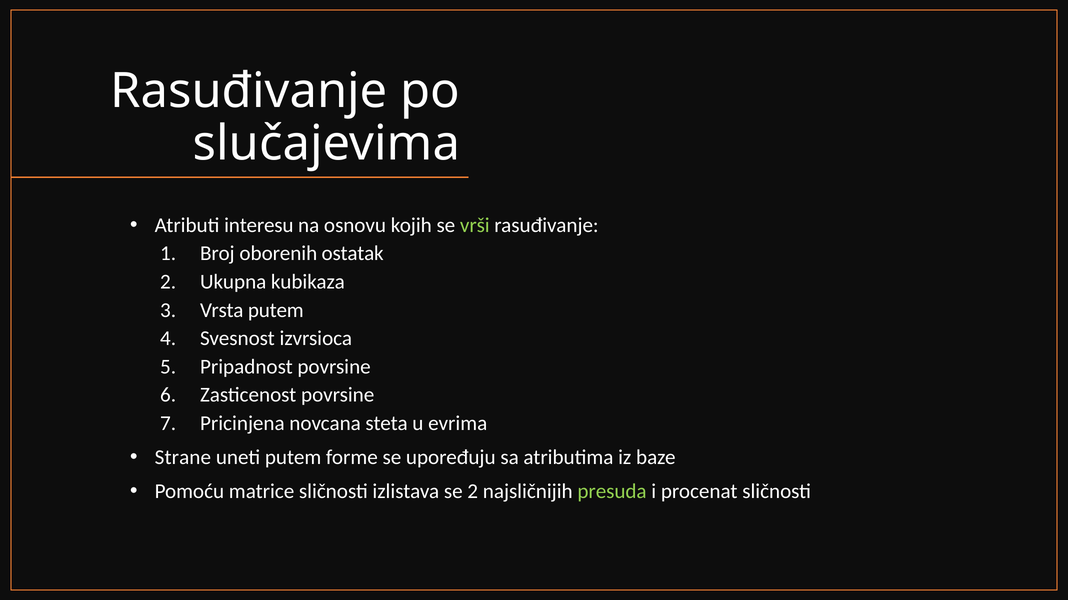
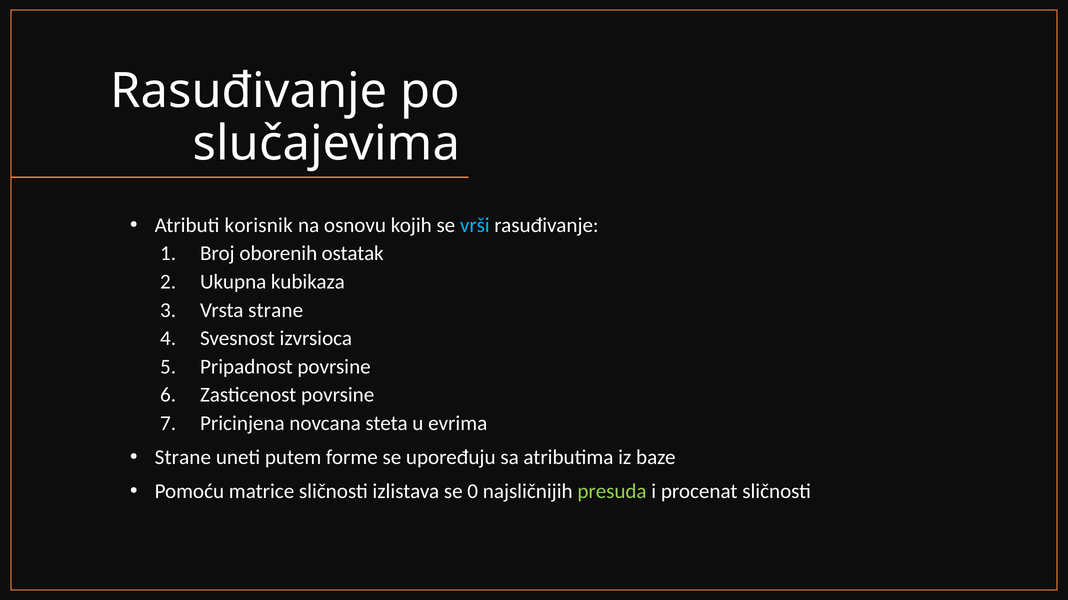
interesu: interesu -> korisnik (259, 225)
vrši colour: light green -> light blue (475, 225)
Vrsta putem: putem -> strane (276, 310)
se 2: 2 -> 0 (473, 492)
